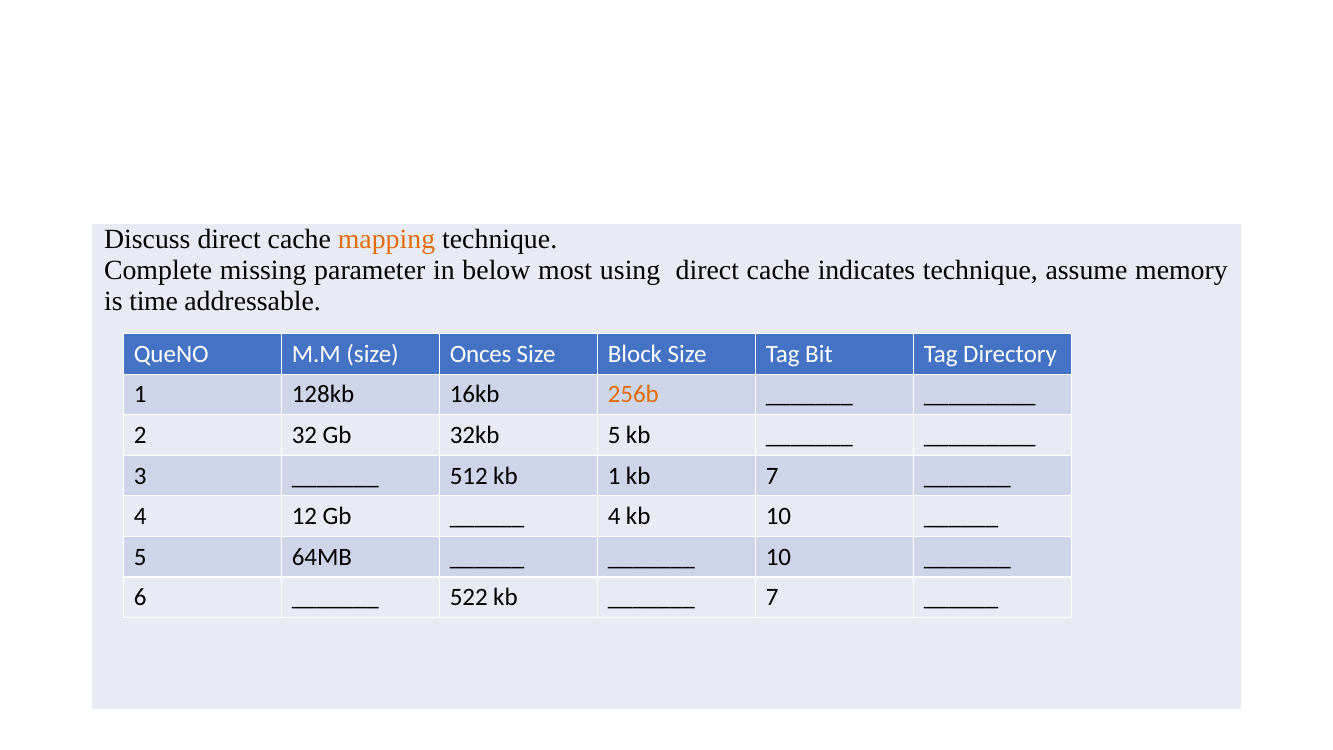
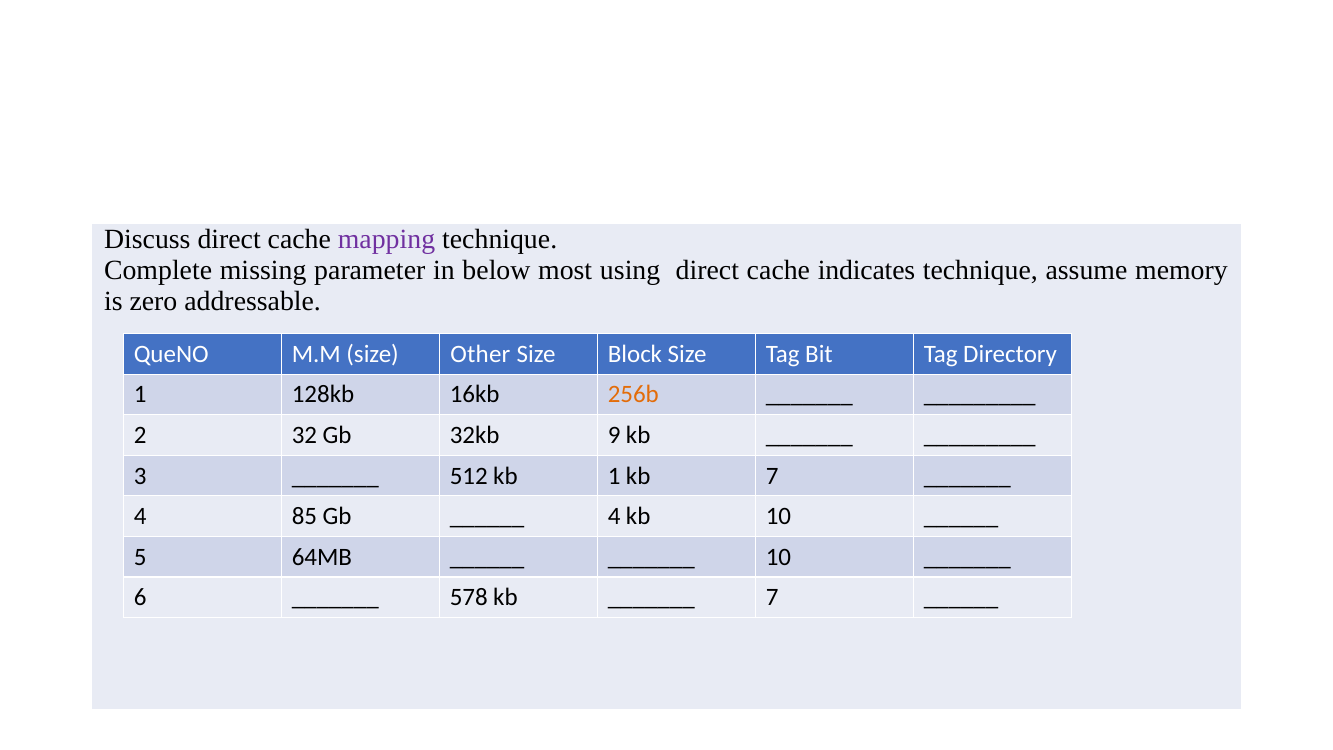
mapping colour: orange -> purple (387, 239)
time: time -> zero (153, 301)
Onces: Onces -> Other (480, 354)
32kb 5: 5 -> 9 (614, 435)
12: 12 -> 85 (304, 516)
522: 522 -> 578 (469, 597)
